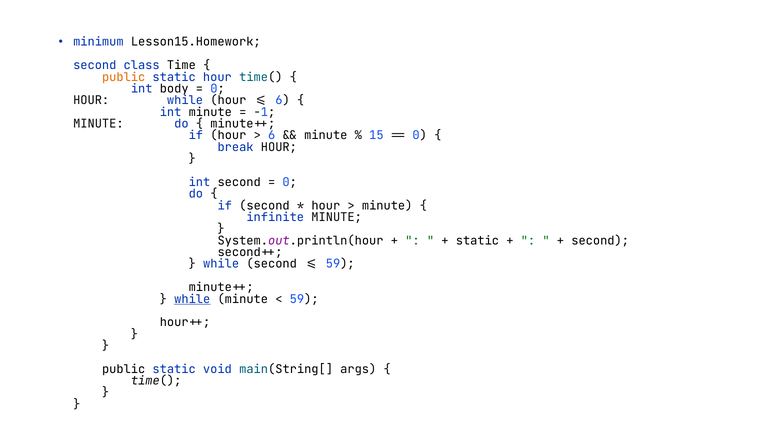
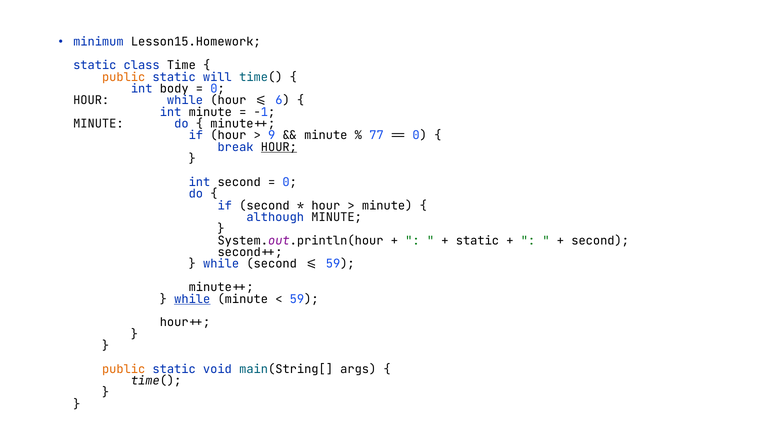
second: second -> static (95, 65)
static hour: hour -> will (217, 77)
6: 6 -> 9 (272, 136)
15: 15 -> 77 (376, 136)
HOUR underline: none -> present (279, 147)
infinite: infinite -> although (275, 217)
public colour: black -> orange (124, 369)
